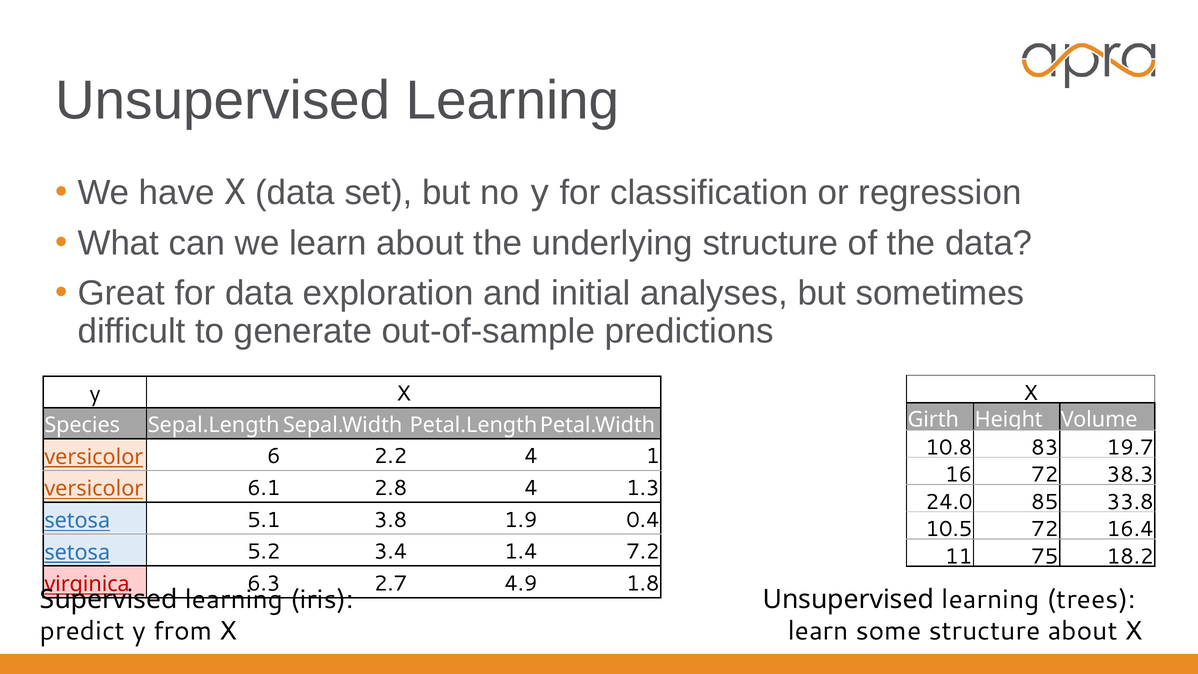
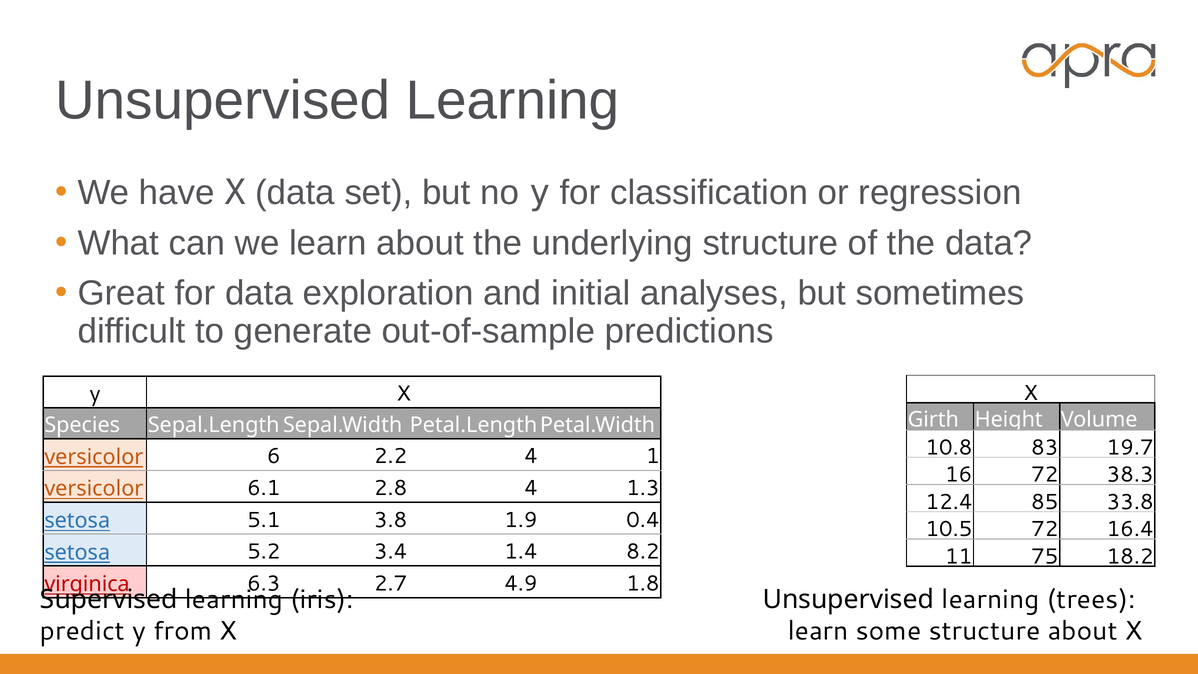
24.0: 24.0 -> 12.4 (949, 502)
7.2: 7.2 -> 8.2 (643, 552)
